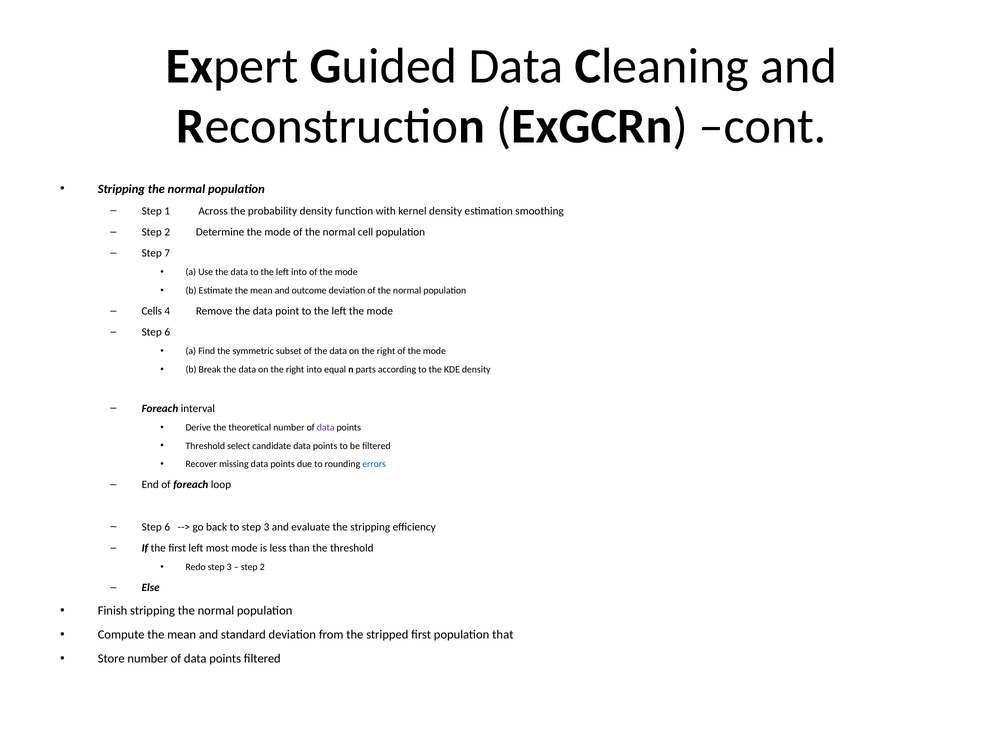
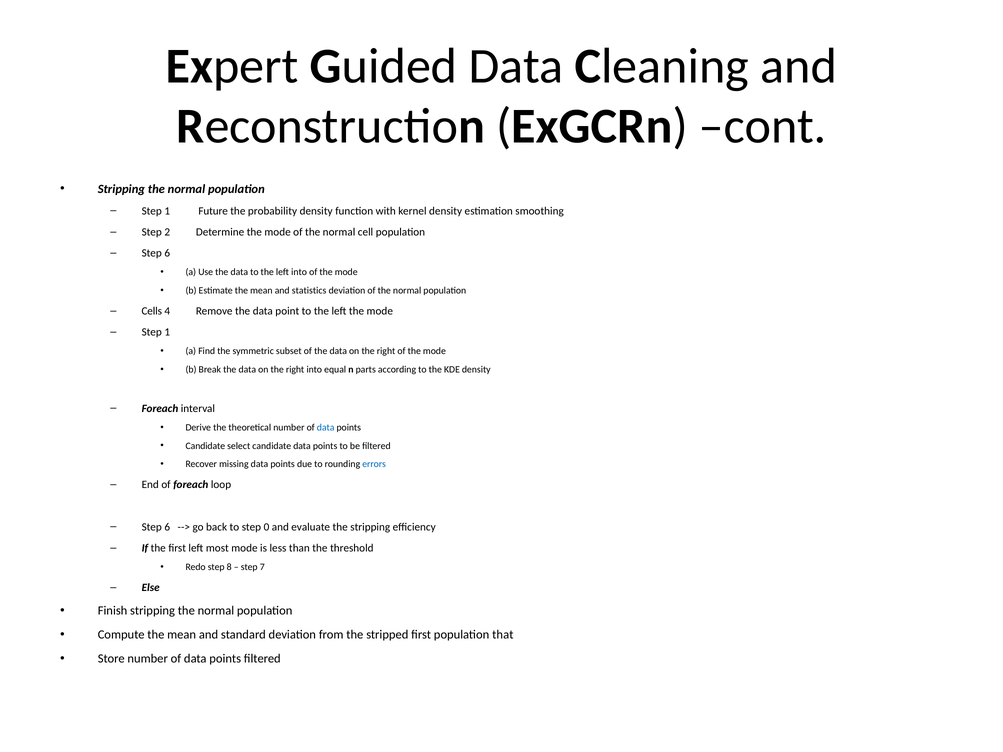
Across: Across -> Future (213, 211)
7: 7 -> 6 (167, 253)
outcome: outcome -> statistics (309, 291)
6: 6 -> 1 (167, 332)
data colour: purple -> blue (326, 428)
Threshold: Threshold -> Candidate (205, 446)
to step 3: 3 -> 0 (266, 527)
Redo step 3: 3 -> 8 (229, 567)
2: 2 -> 7 (262, 567)
